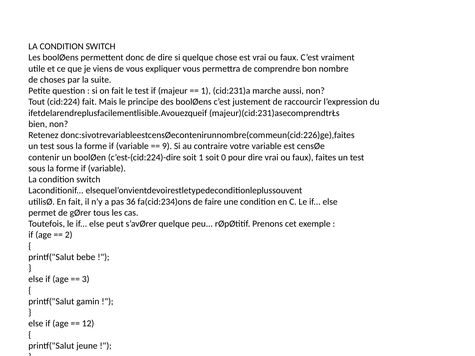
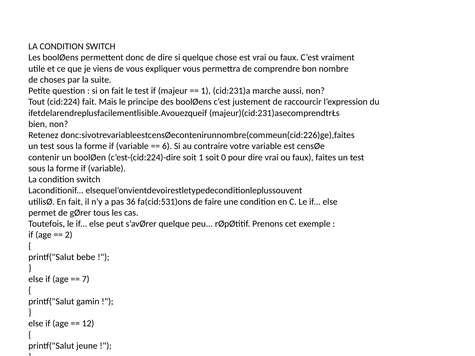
9: 9 -> 6 (167, 146)
fa(cid:234)ons: fa(cid:234)ons -> fa(cid:531)ons (164, 202)
3: 3 -> 7 (86, 279)
